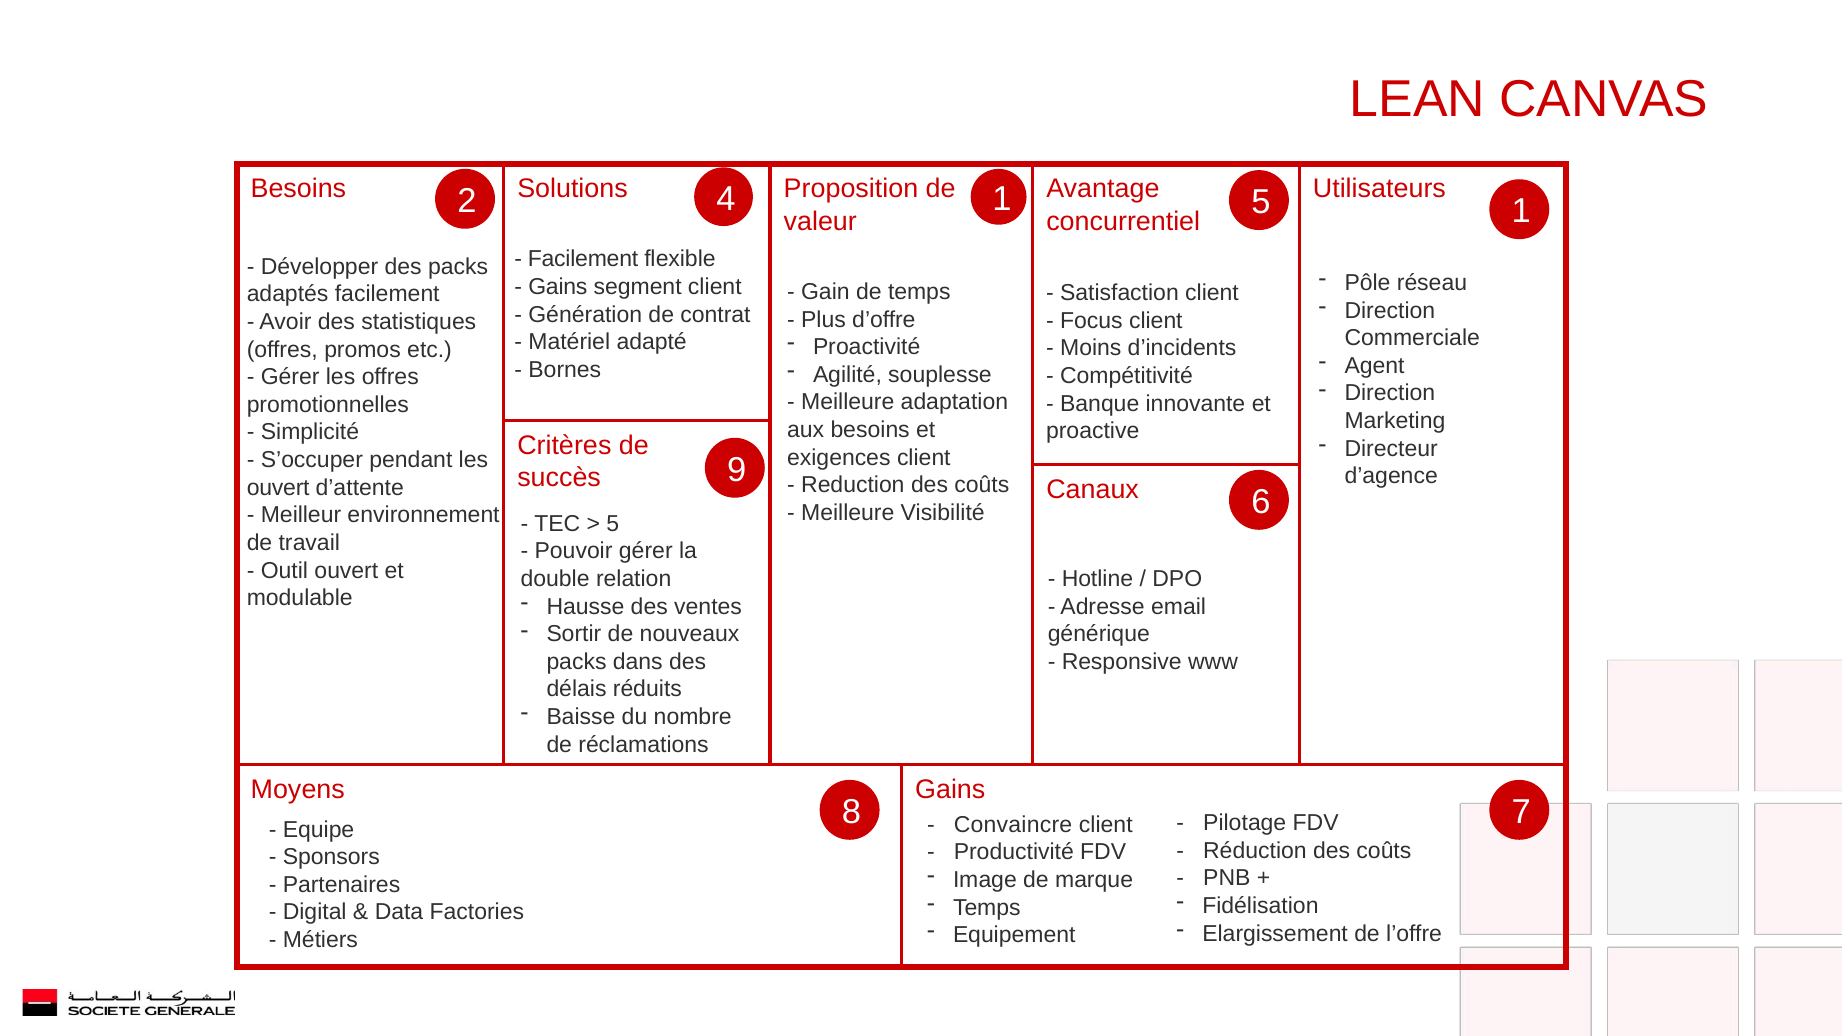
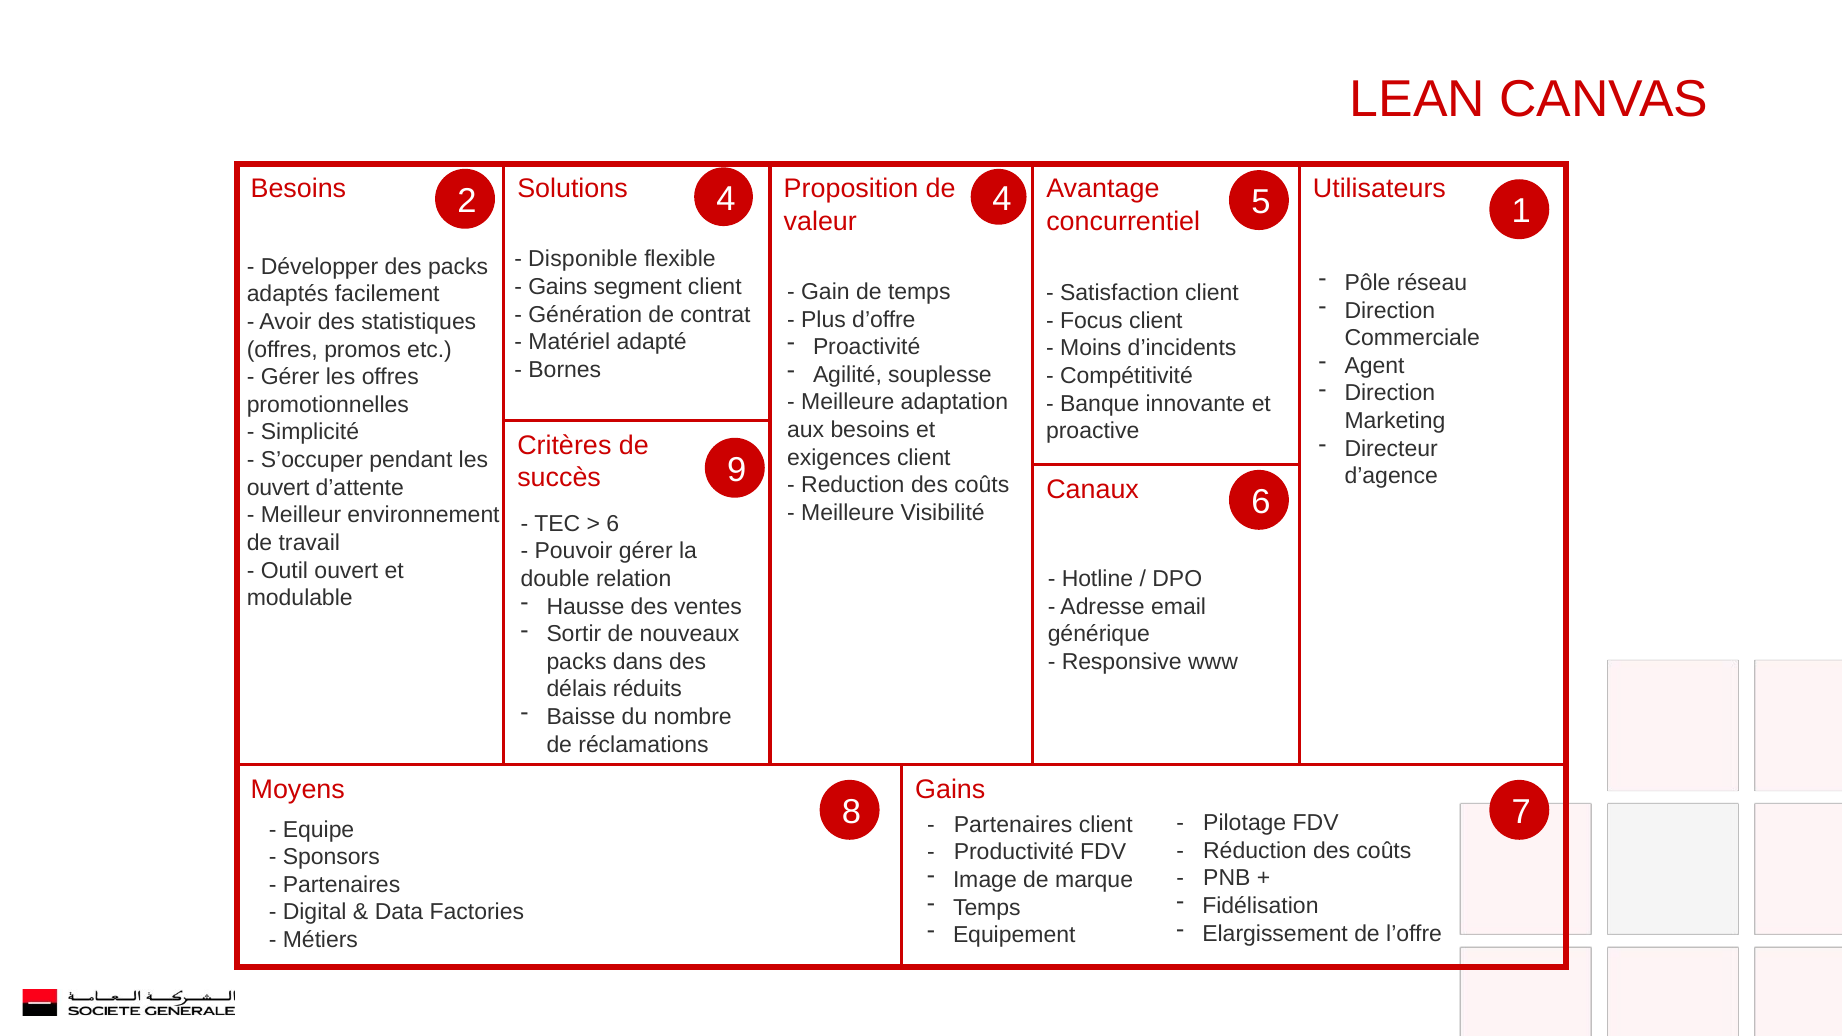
2 1: 1 -> 4 (1002, 199)
Facilement: Facilement -> Disponible (583, 259)
5: 5 -> 6 (613, 524)
Convaincre: Convaincre -> Partenaires (1013, 825)
